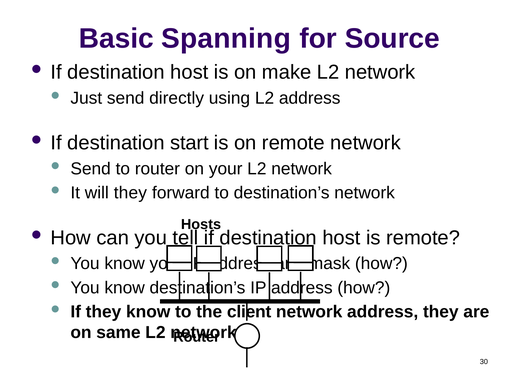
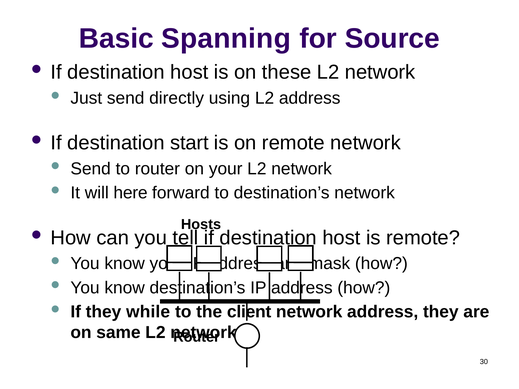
make: make -> these (287, 72)
will they: they -> here (131, 193)
they know: know -> while (148, 312)
